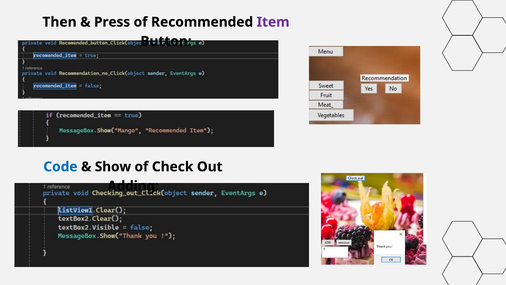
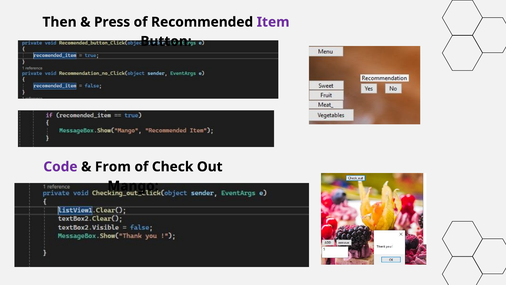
Code colour: blue -> purple (60, 167)
Show: Show -> From (113, 167)
Adding: Adding -> Mango (133, 186)
